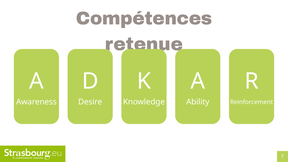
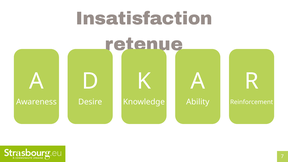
Compétences: Compétences -> Insatisfaction (144, 18)
